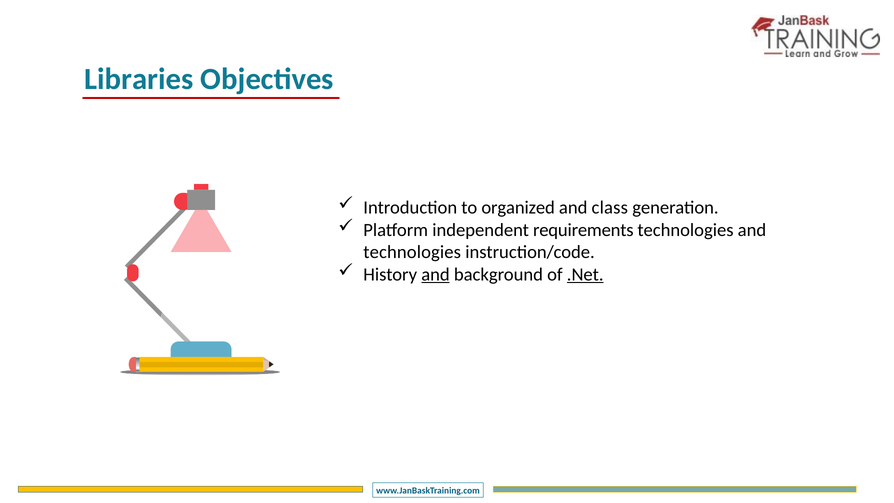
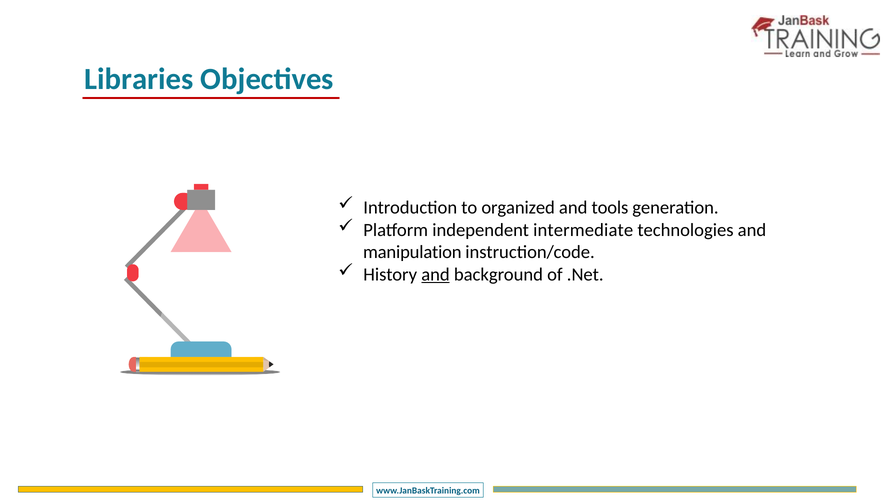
class: class -> tools (610, 208)
requirements: requirements -> intermediate (583, 230)
technologies: technologies -> manipulation (412, 252)
.Net underline: present -> none (585, 275)
